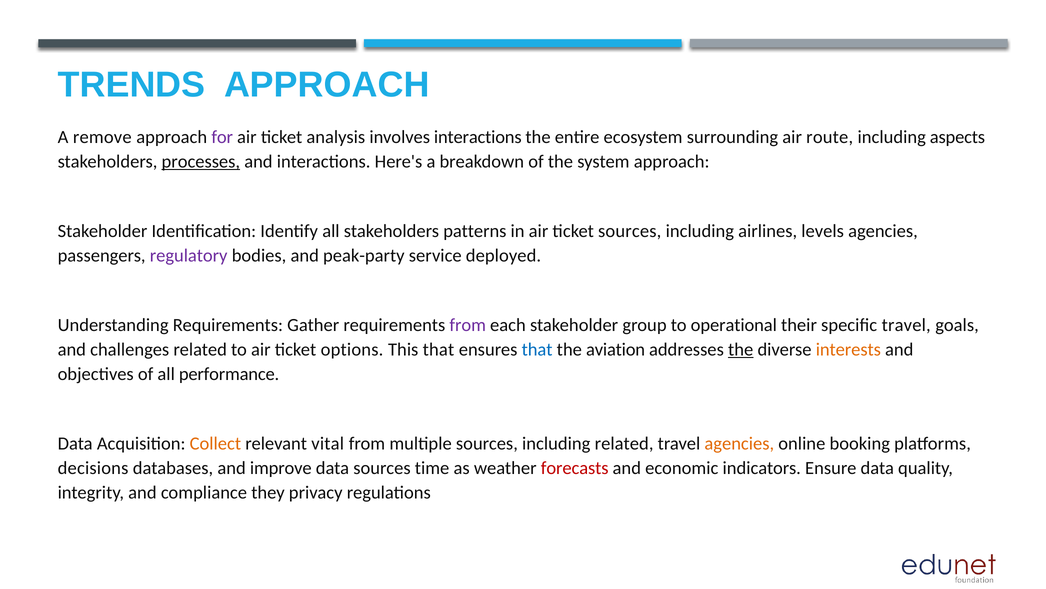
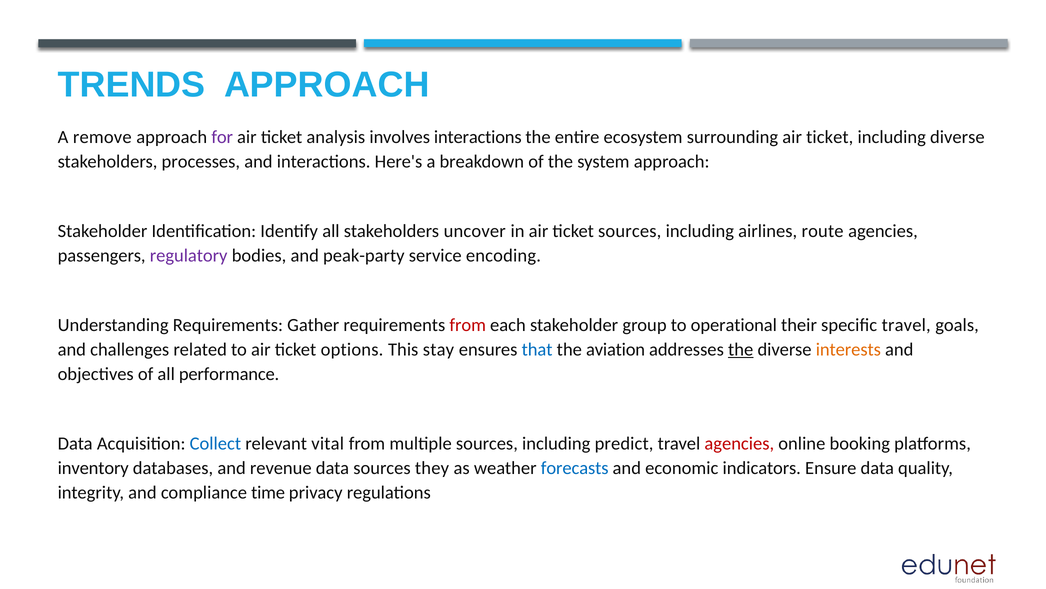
surrounding air route: route -> ticket (830, 137)
including aspects: aspects -> diverse (957, 137)
processes underline: present -> none (201, 162)
patterns: patterns -> uncover (475, 231)
levels: levels -> route (823, 231)
deployed: deployed -> encoding (503, 255)
from colour: purple -> red (468, 325)
This that: that -> stay (438, 349)
Collect colour: orange -> blue (215, 443)
including related: related -> predict (624, 443)
agencies colour: orange -> red (739, 443)
decisions: decisions -> inventory (93, 468)
improve: improve -> revenue (281, 468)
time: time -> they (432, 468)
forecasts colour: red -> blue (575, 468)
they: they -> time (268, 492)
